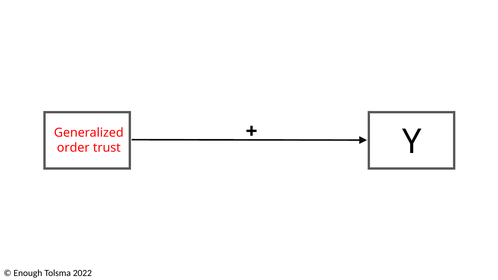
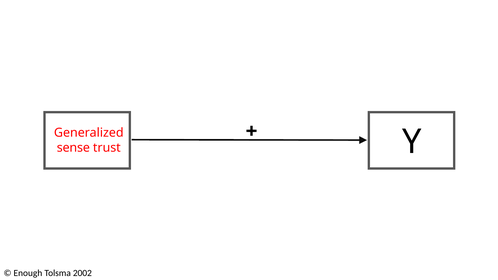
order: order -> sense (73, 148)
2022: 2022 -> 2002 (82, 273)
